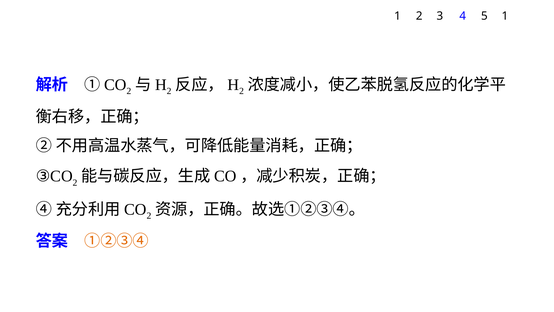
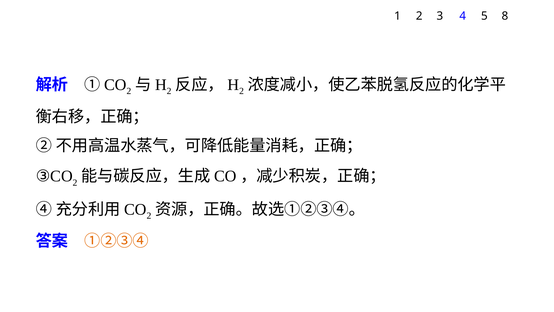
5 1: 1 -> 8 (505, 16)
